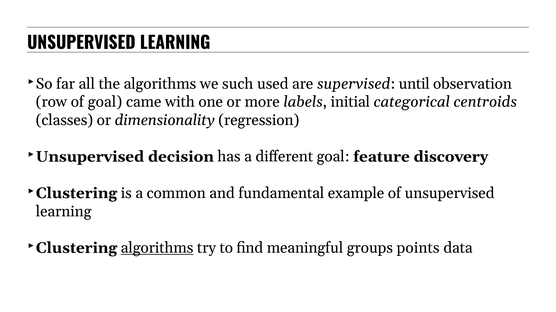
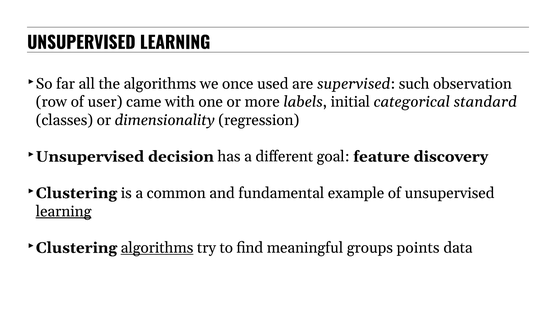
such: such -> once (238, 84)
until: until -> such (414, 84)
of goal: goal -> user (105, 102)
centroids: centroids -> standard (485, 102)
learning underline: none -> present (64, 211)
